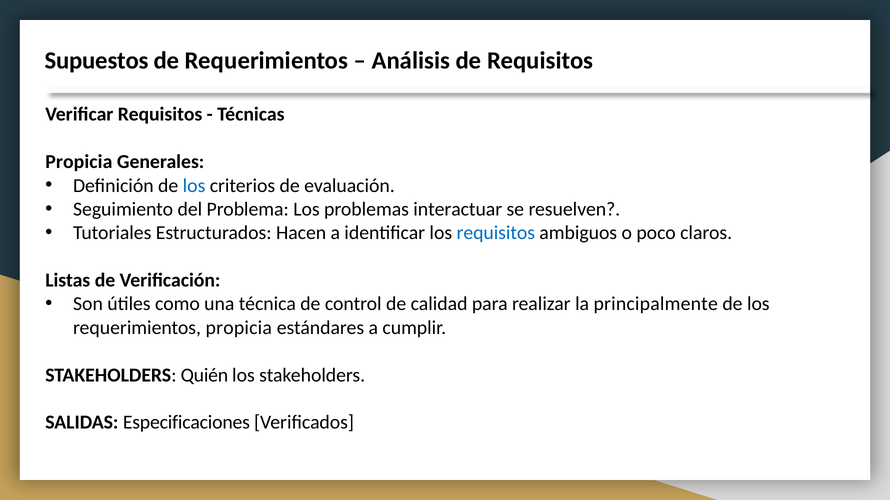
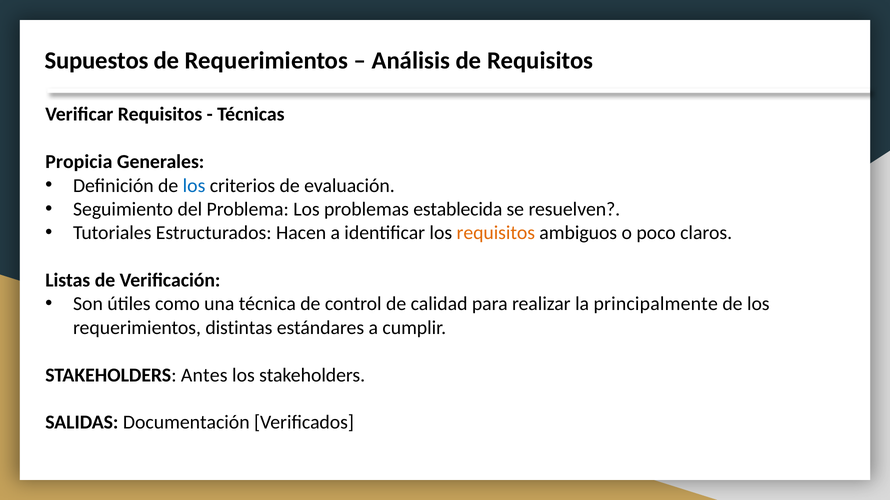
interactuar: interactuar -> establecida (458, 209)
requisitos colour: blue -> orange (496, 233)
requerimientos propicia: propicia -> distintas (239, 328)
Quién: Quién -> Antes (204, 376)
Especificaciones: Especificaciones -> Documentación (186, 423)
